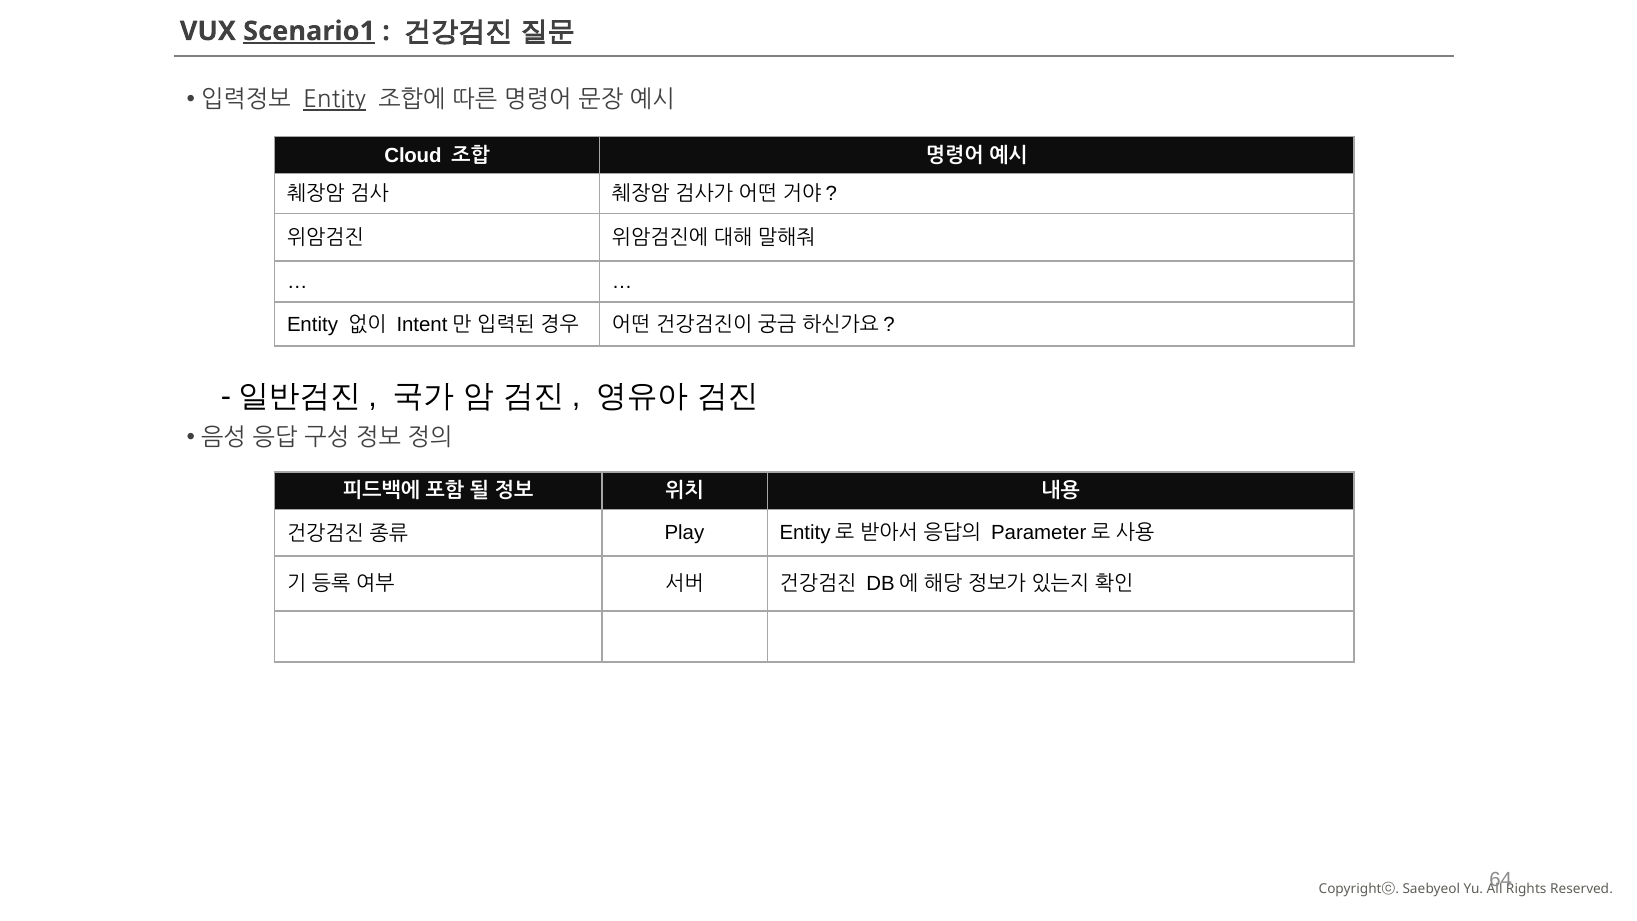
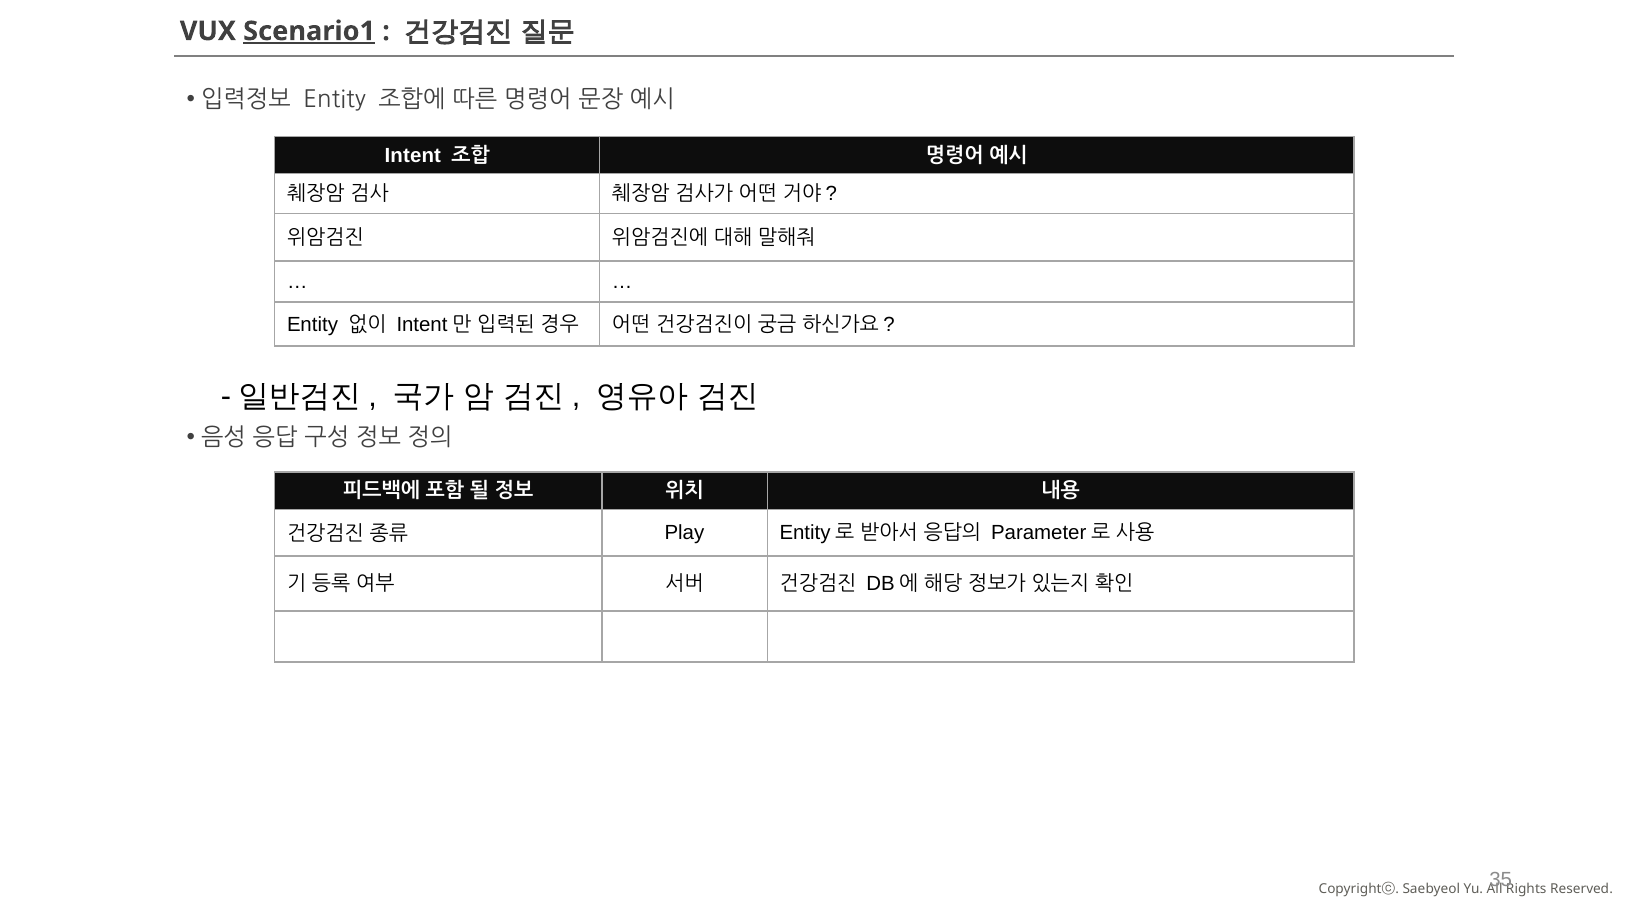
Entity underline: present -> none (335, 100)
Cloud: Cloud -> Intent (413, 156)
64: 64 -> 35 (1501, 879)
